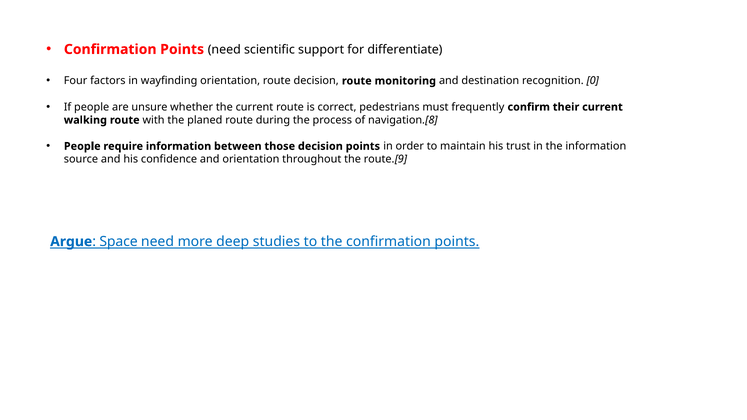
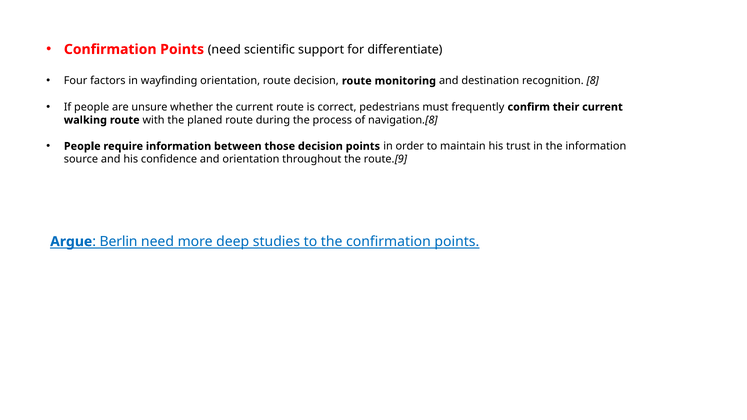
0: 0 -> 8 (593, 81)
Space: Space -> Berlin (119, 242)
